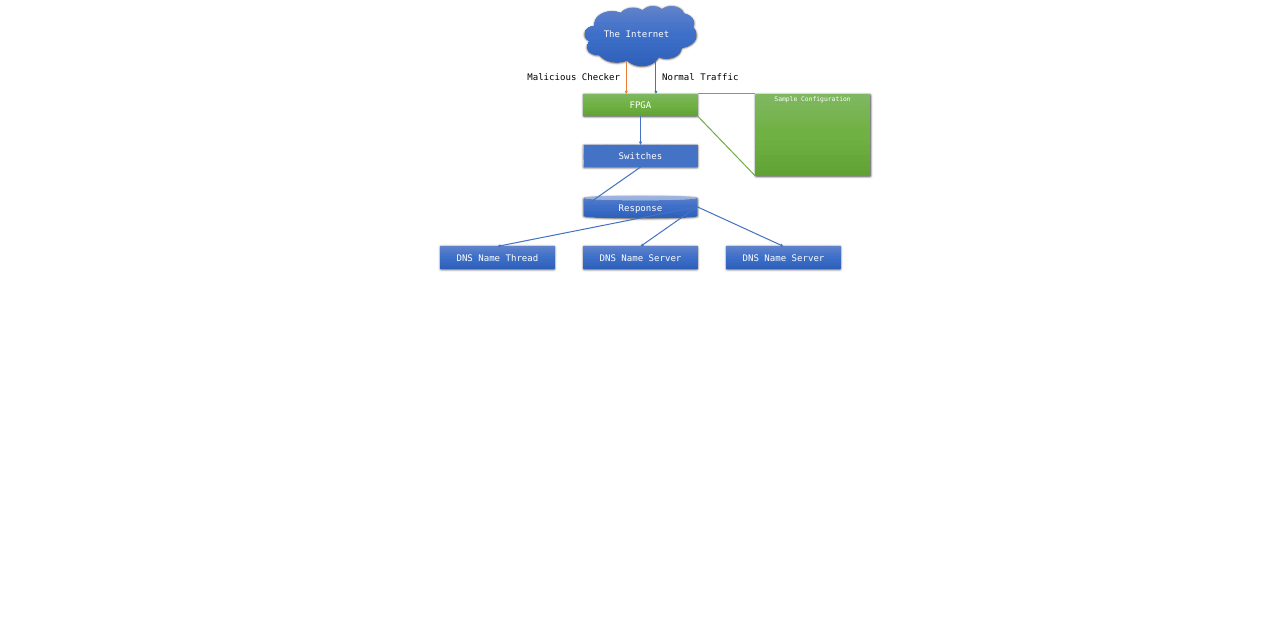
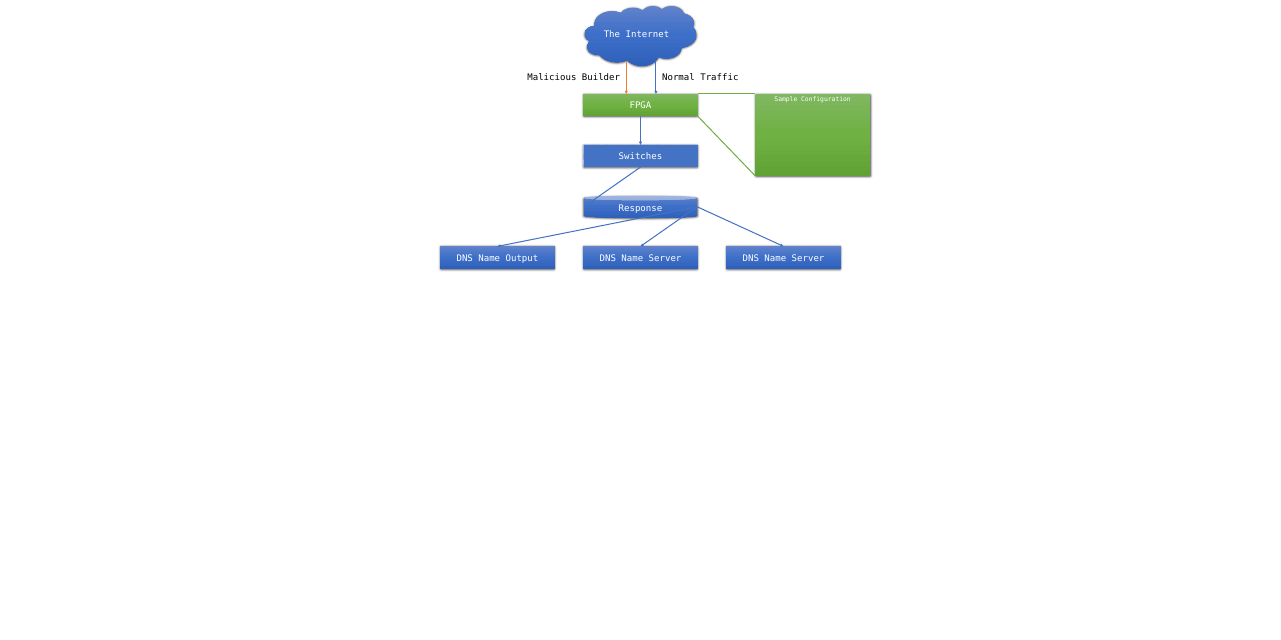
Checker: Checker -> Builder (601, 77)
Thread: Thread -> Output (522, 258)
